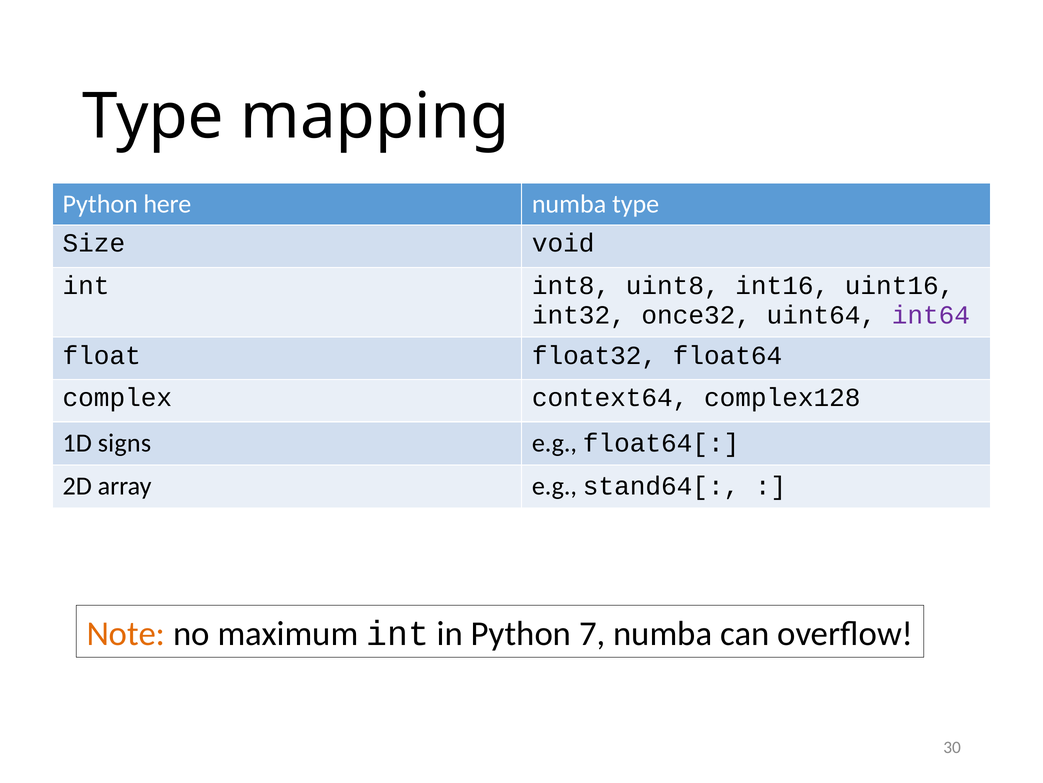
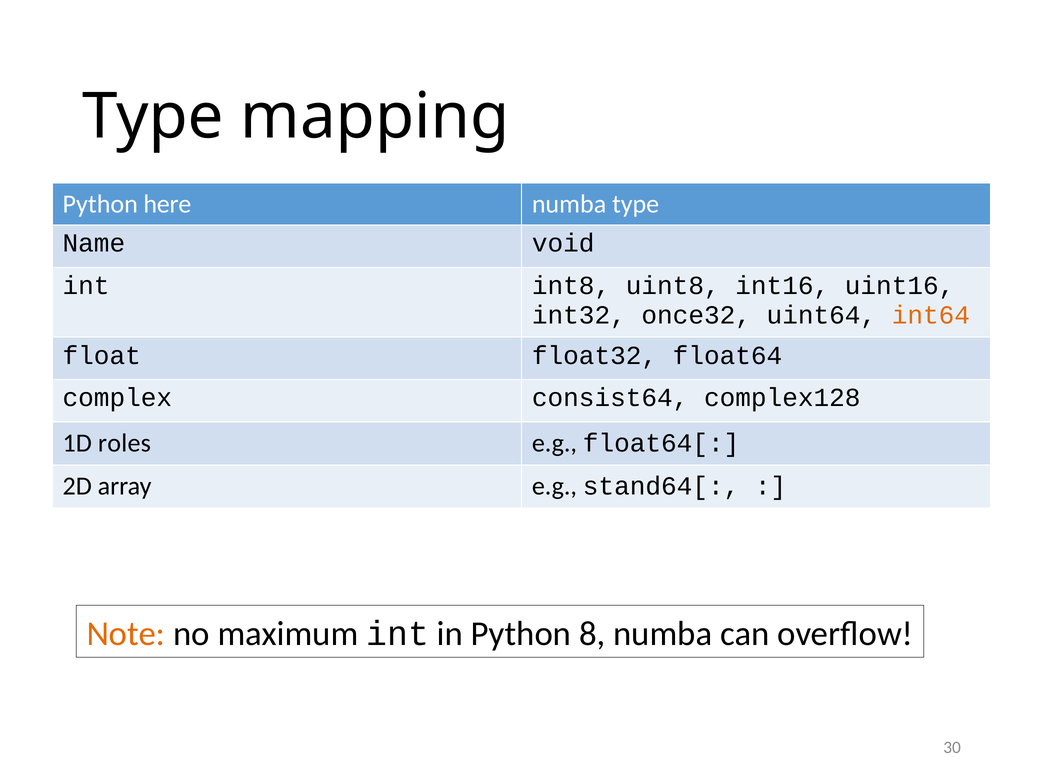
Size: Size -> Name (94, 243)
int64 colour: purple -> orange (931, 315)
context64: context64 -> consist64 (610, 397)
signs: signs -> roles (124, 443)
7: 7 -> 8 (592, 633)
